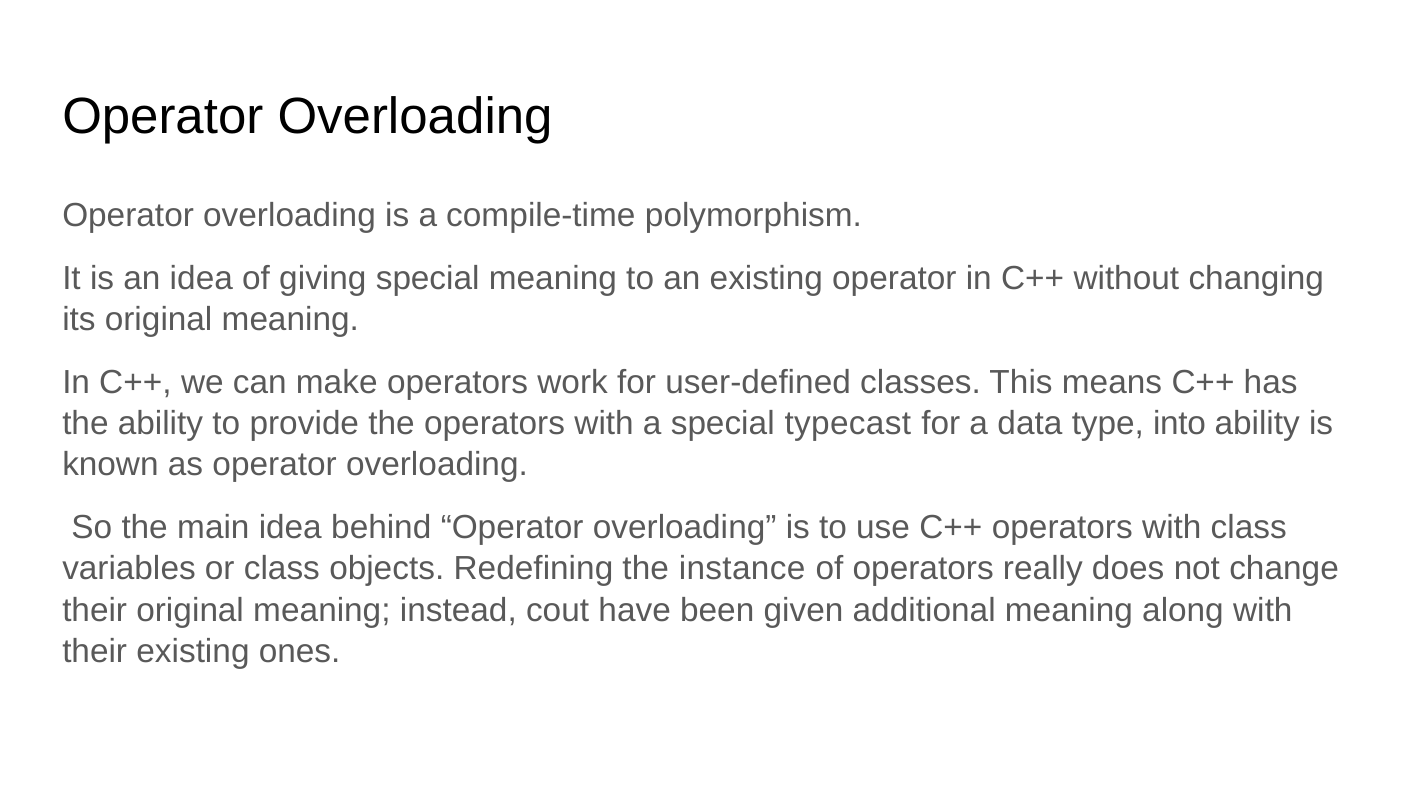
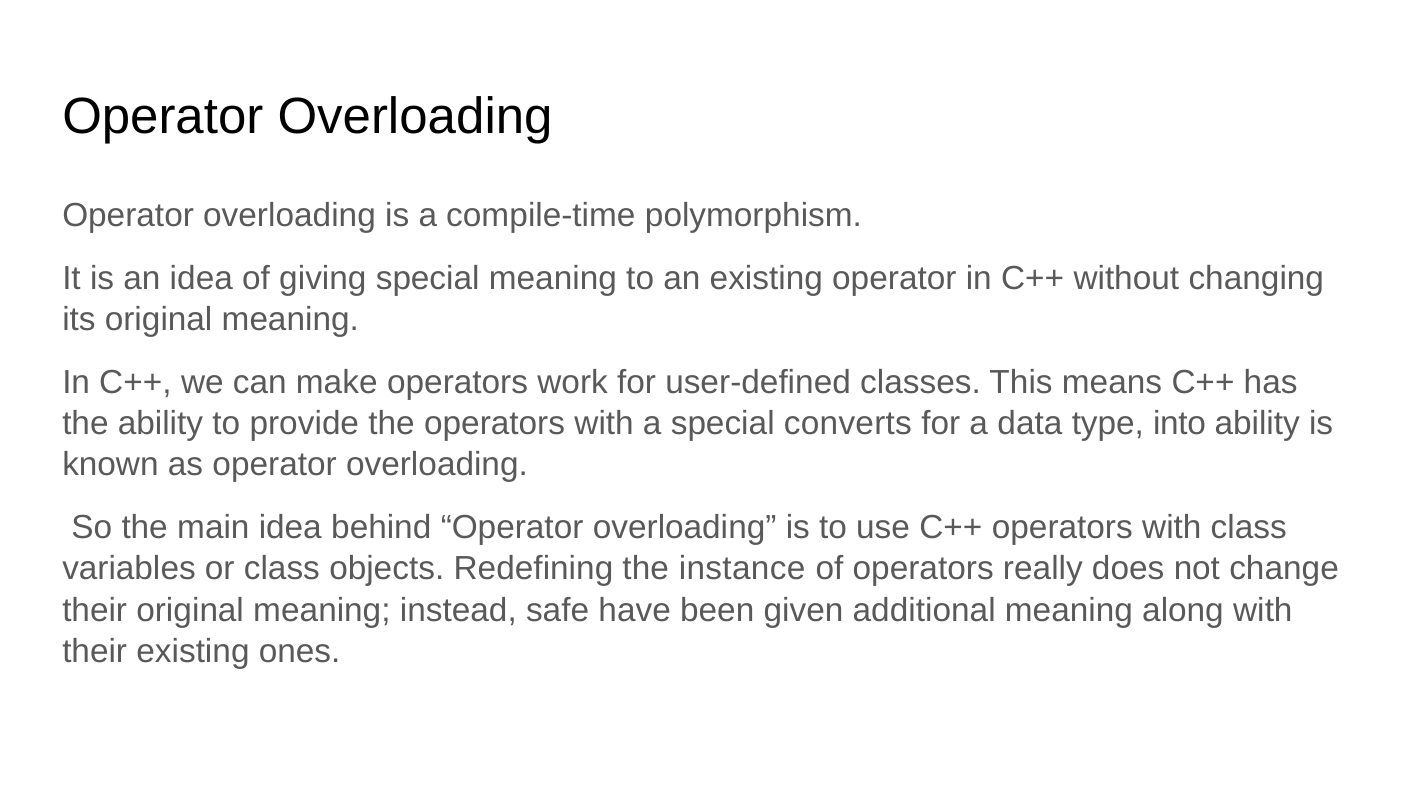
typecast: typecast -> converts (848, 424)
cout: cout -> safe (558, 610)
